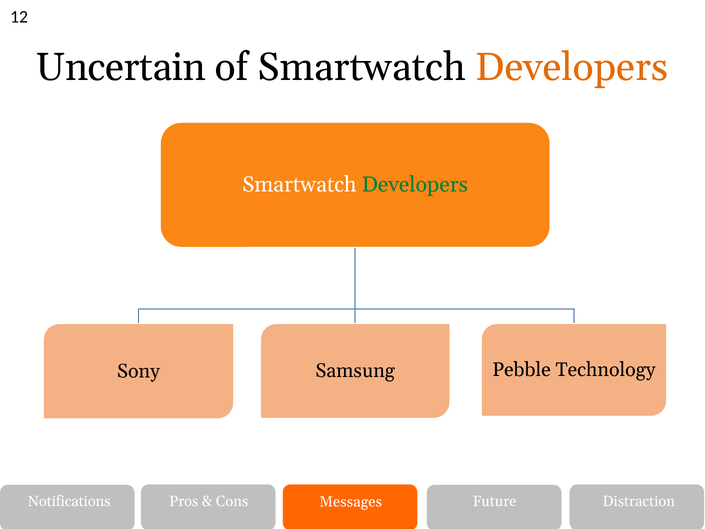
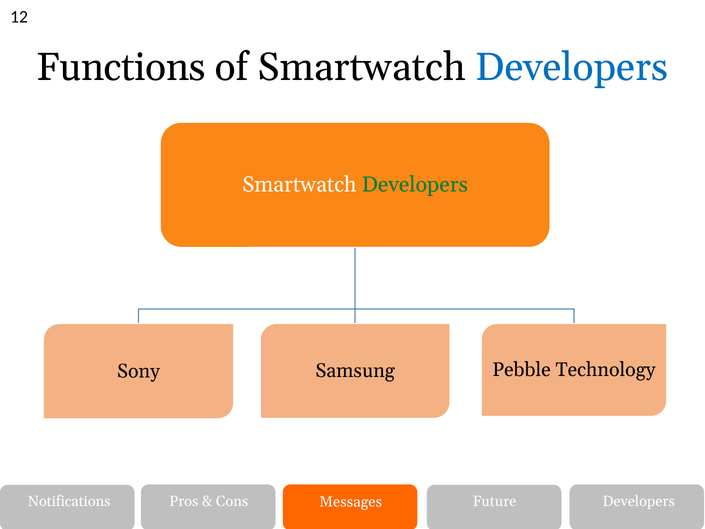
Uncertain: Uncertain -> Functions (121, 67)
Developers colour: orange -> blue (572, 67)
Distraction: Distraction -> Developers (639, 501)
